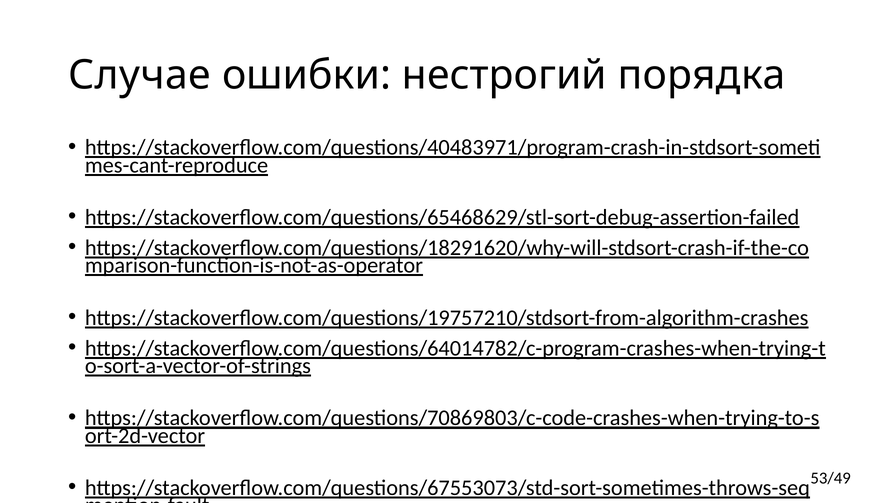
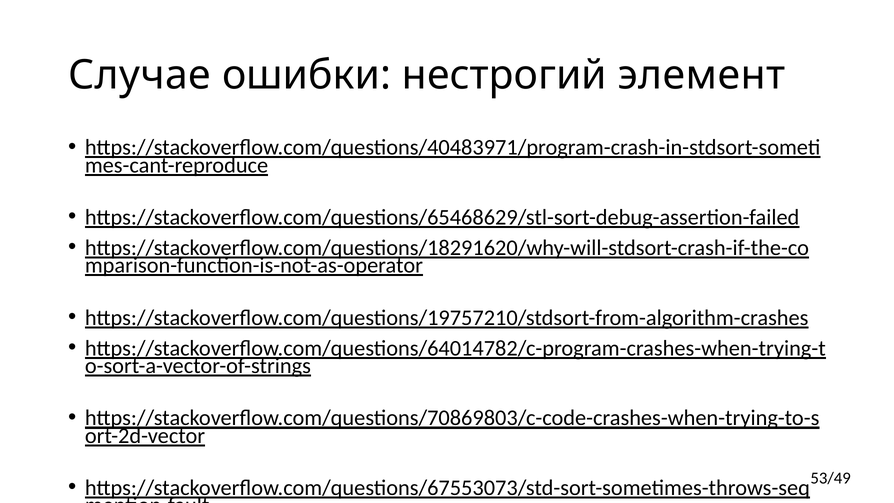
порядка: порядка -> элемент (702, 75)
